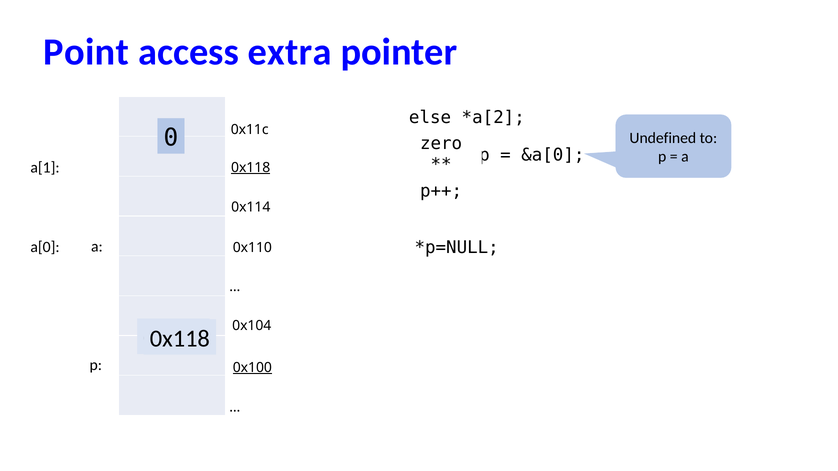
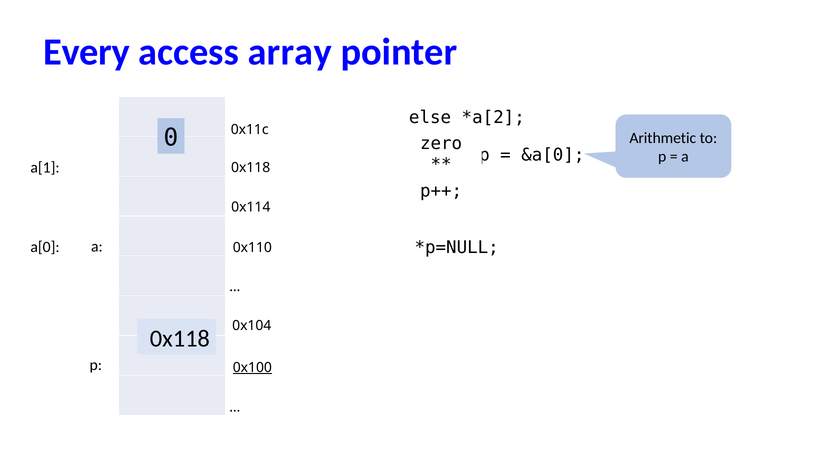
Point: Point -> Every (87, 52)
extra: extra -> array (290, 52)
Undefined: Undefined -> Arithmetic (663, 138)
0x118 underline: present -> none (251, 168)
